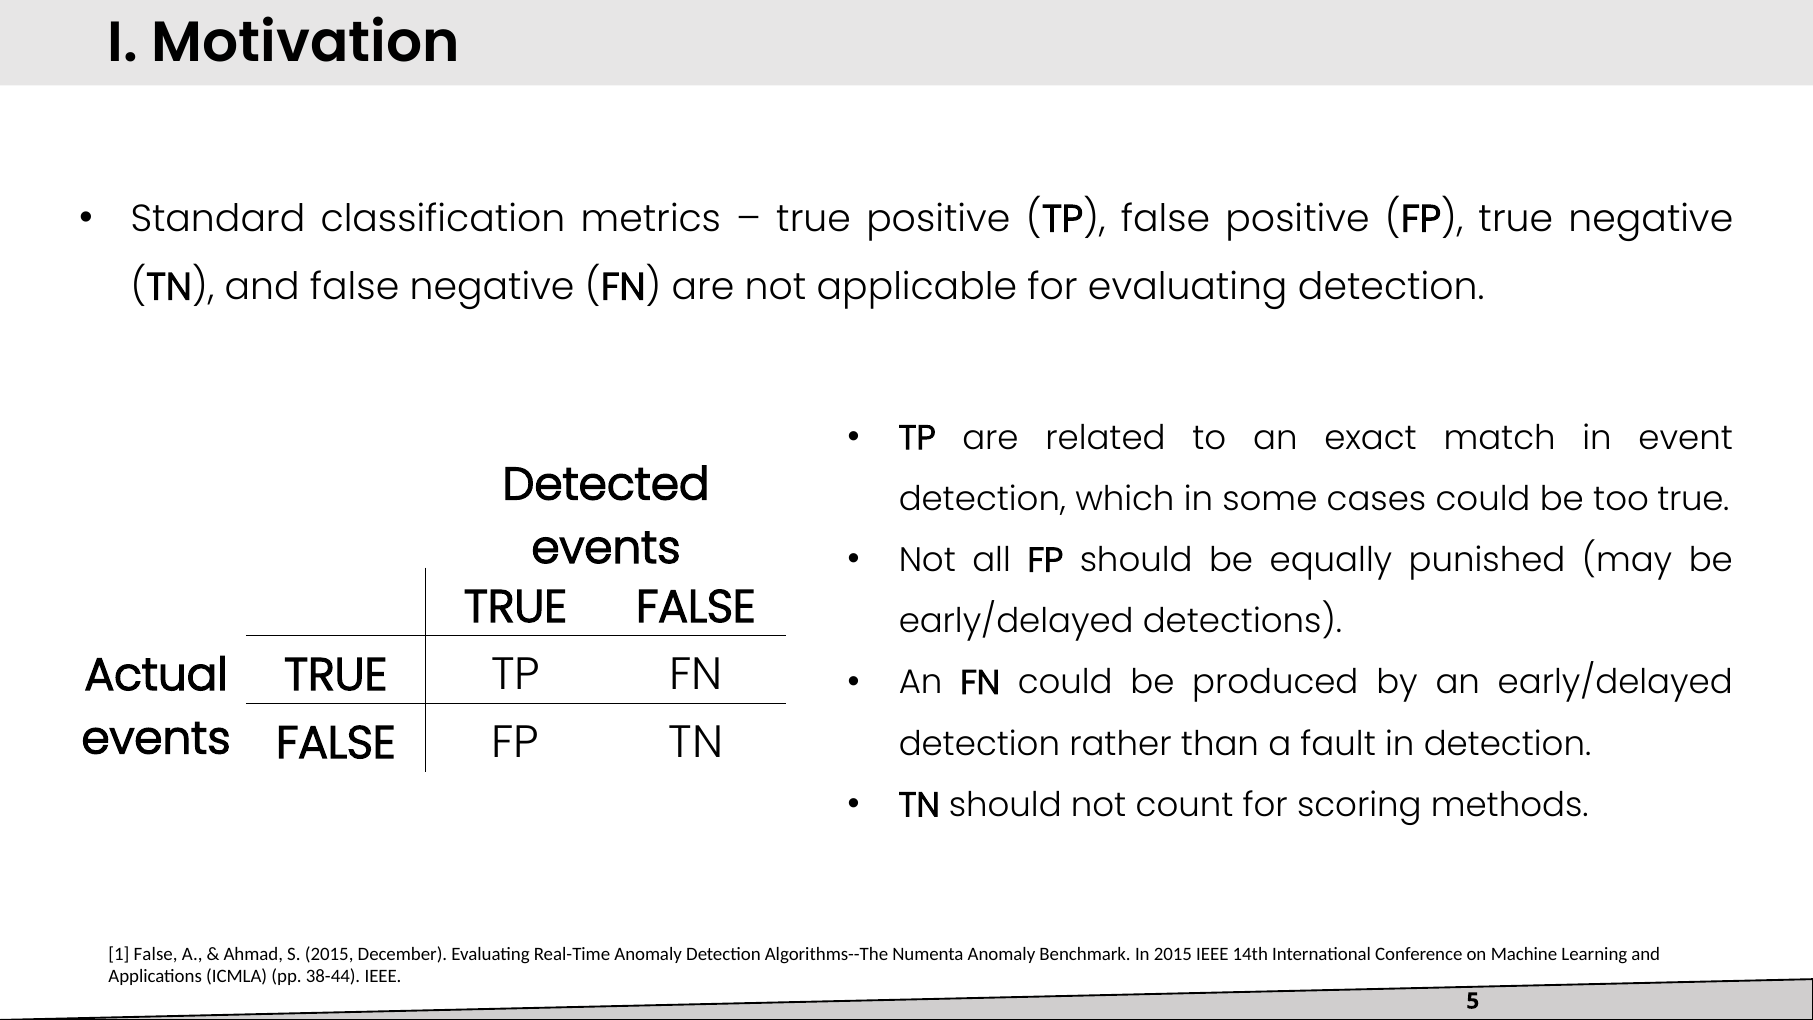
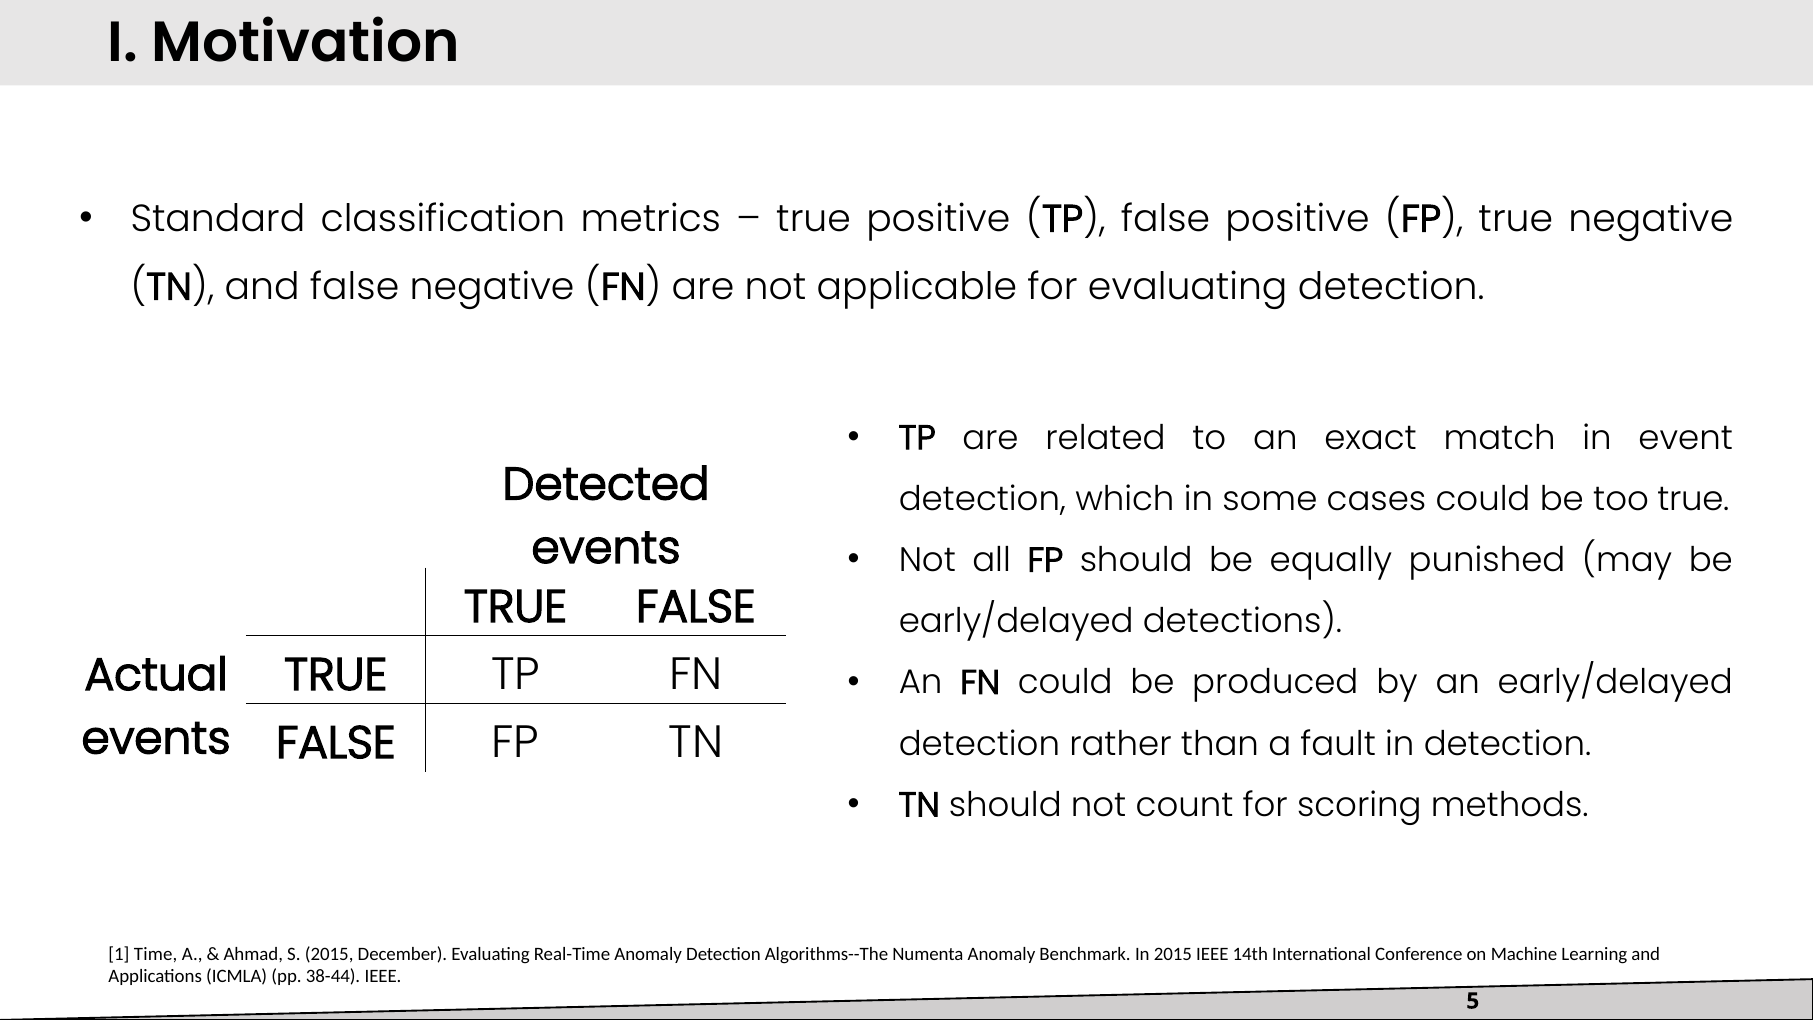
1 False: False -> Time (156, 954)
